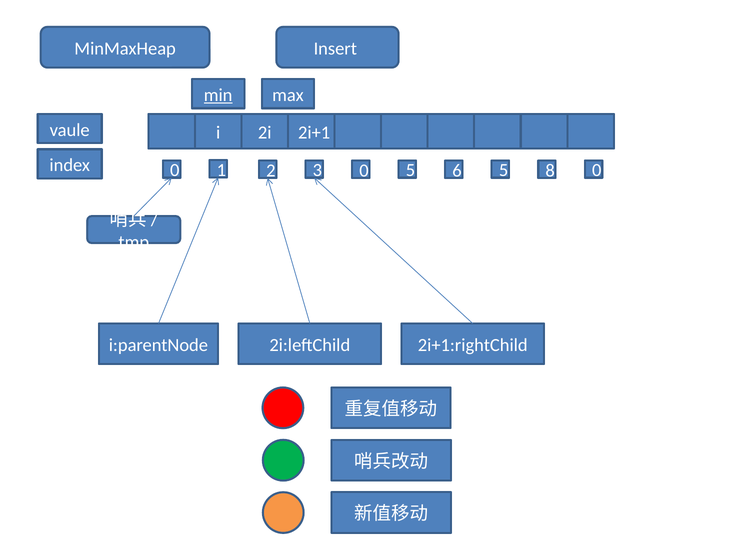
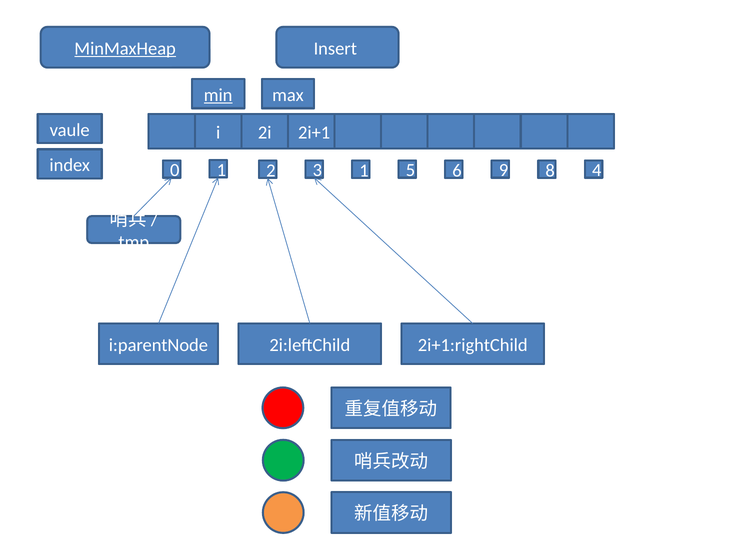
MinMaxHeap underline: none -> present (125, 48)
0: 0 -> 1 (364, 171)
6 5: 5 -> 9 (504, 170)
8 0: 0 -> 4 (597, 170)
